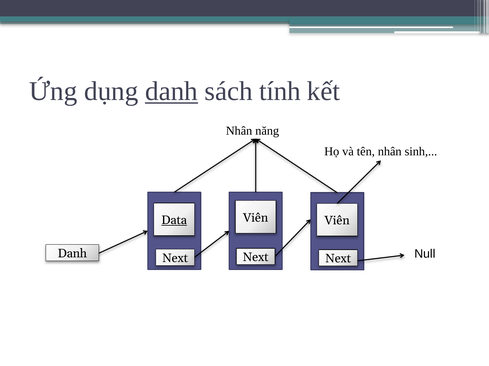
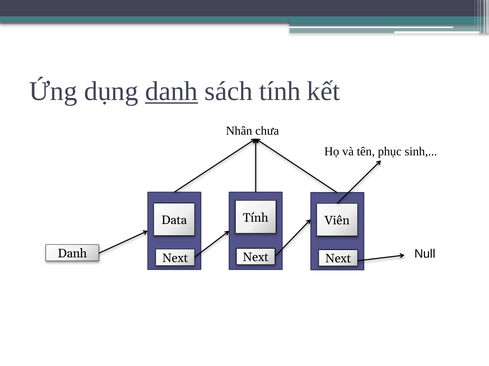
năng: năng -> chưa (267, 131)
tên nhân: nhân -> phục (390, 152)
Viên: Viên -> Tính (256, 218)
Data underline: present -> none (174, 221)
